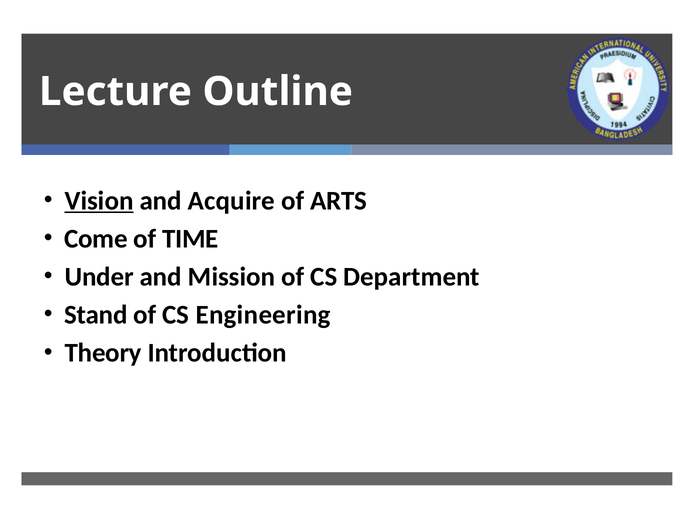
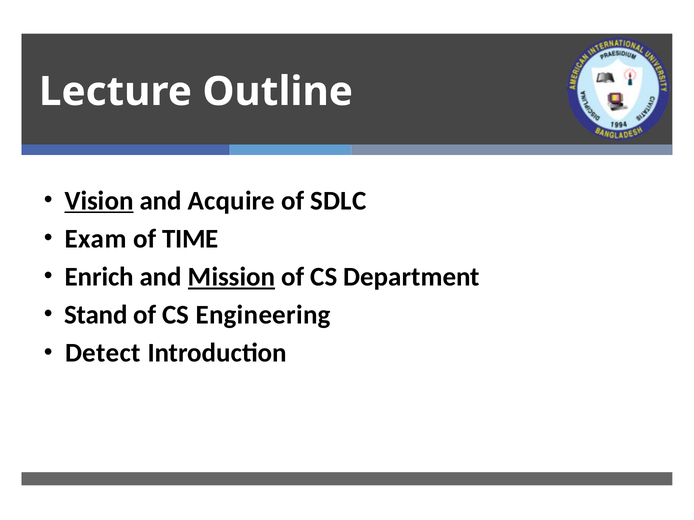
ARTS: ARTS -> SDLC (338, 201)
Come: Come -> Exam (96, 239)
Under: Under -> Enrich (99, 277)
Mission underline: none -> present (232, 277)
Theory: Theory -> Detect (103, 353)
